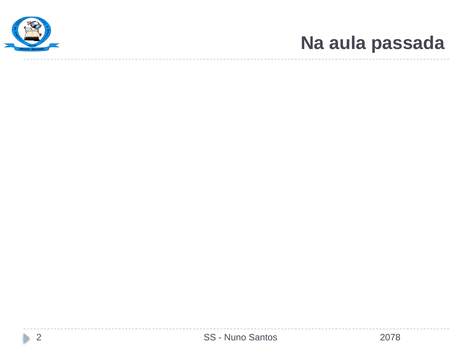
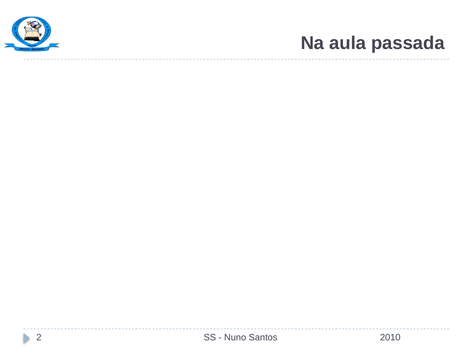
2078: 2078 -> 2010 (390, 337)
